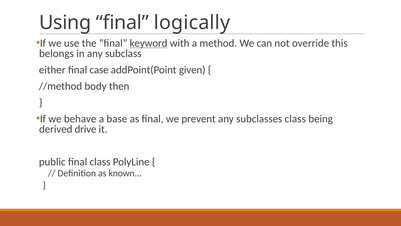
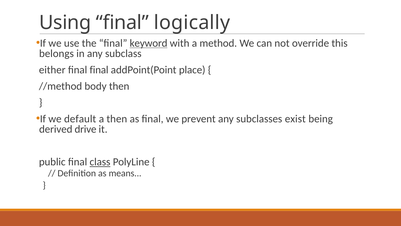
final case: case -> final (99, 70)
given: given -> place (192, 70)
behave: behave -> default (80, 119)
a base: base -> then (117, 119)
subclasses class: class -> exist (295, 119)
class underline: none -> present (100, 162)
known: known -> means (125, 173)
